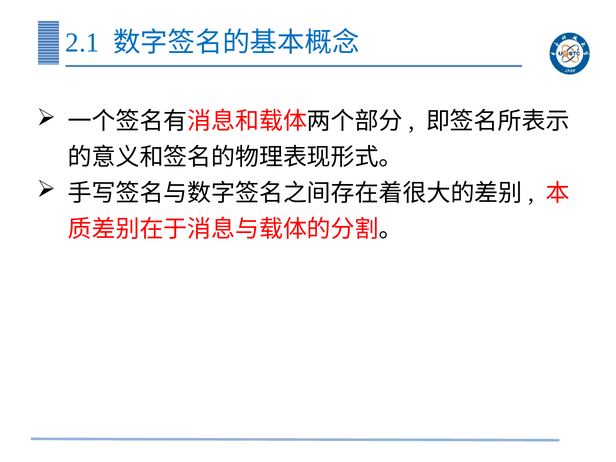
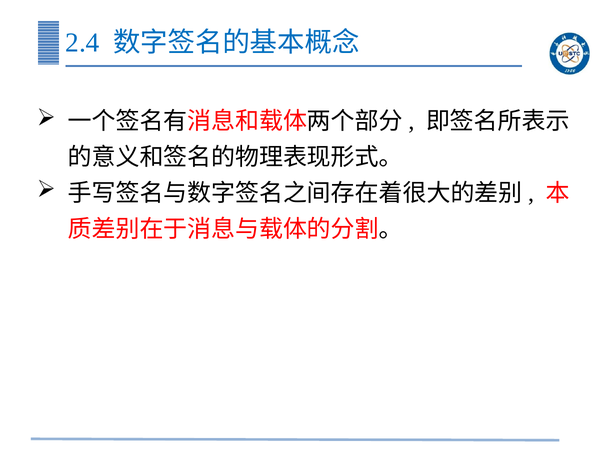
2.1: 2.1 -> 2.4 (83, 43)
